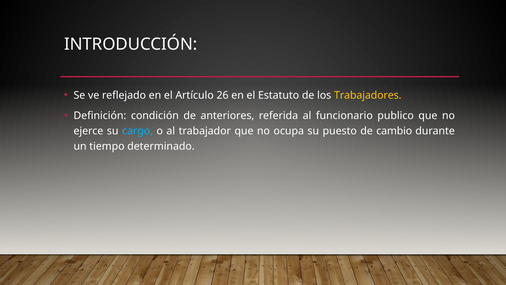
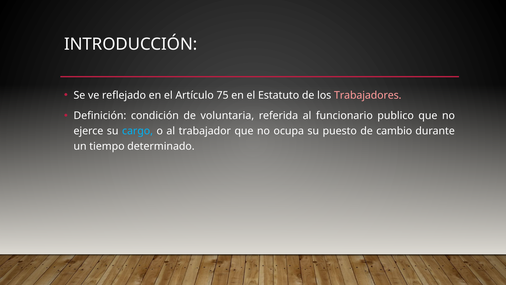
26: 26 -> 75 (223, 95)
Trabajadores colour: yellow -> pink (368, 95)
anteriores: anteriores -> voluntaria (227, 116)
